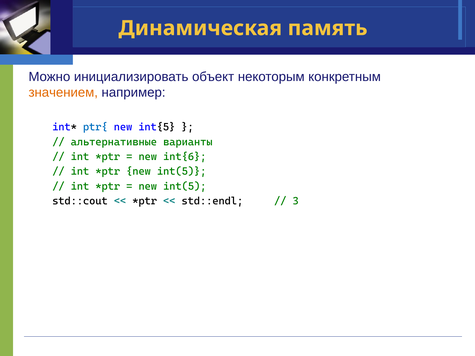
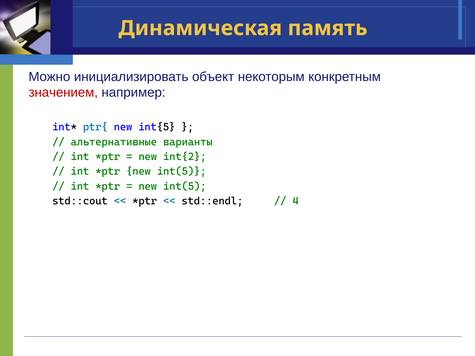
значением colour: orange -> red (63, 93)
int{6: int{6 -> int{2 (185, 157)
3: 3 -> 4 (296, 201)
